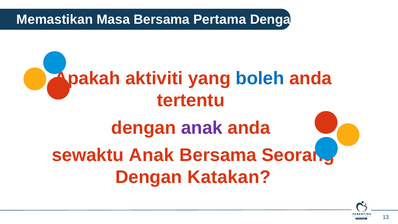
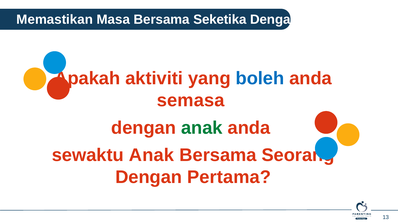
Pertama: Pertama -> Seketika (220, 19)
tertentu: tertentu -> semasa (191, 100)
anak colour: purple -> green (202, 128)
Katakan: Katakan -> Pertama (229, 177)
